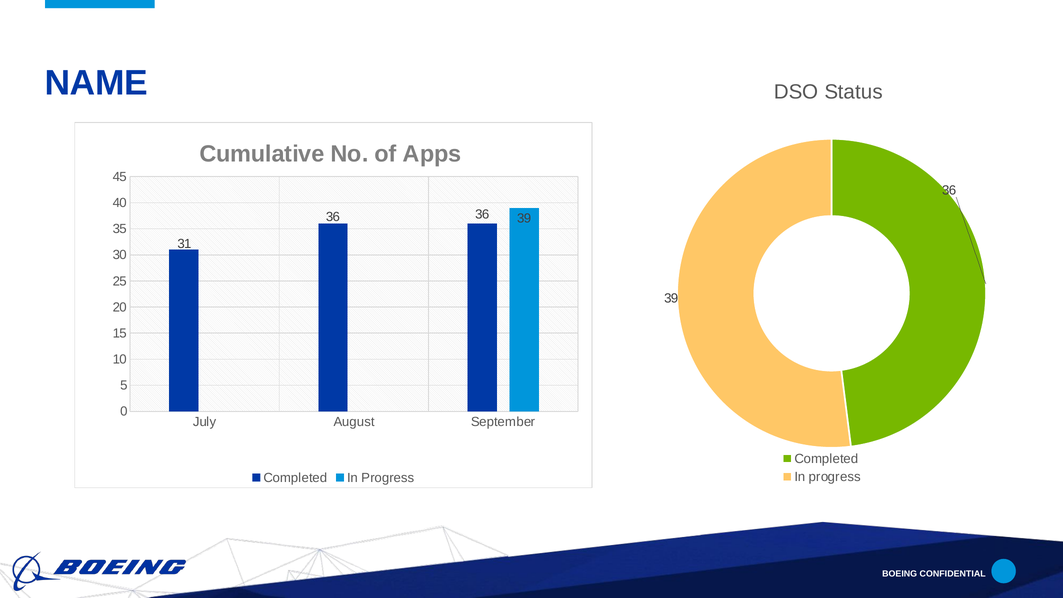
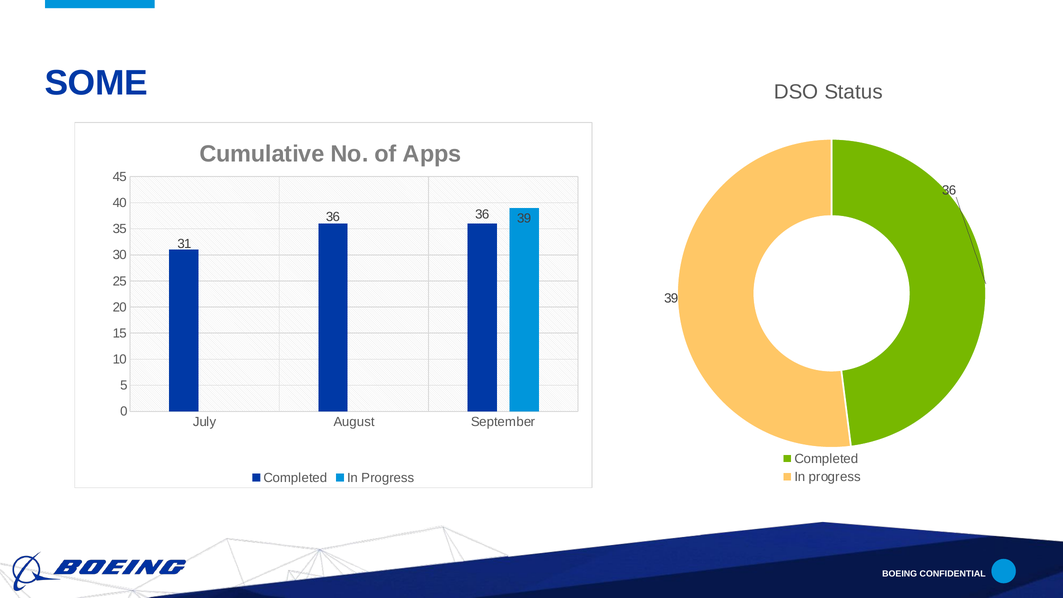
NAME: NAME -> SOME (96, 83)
